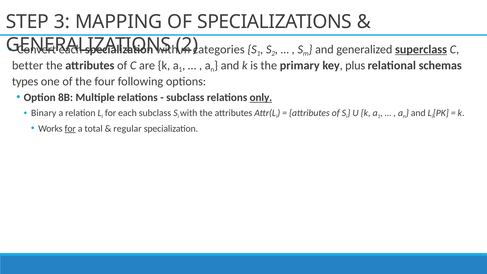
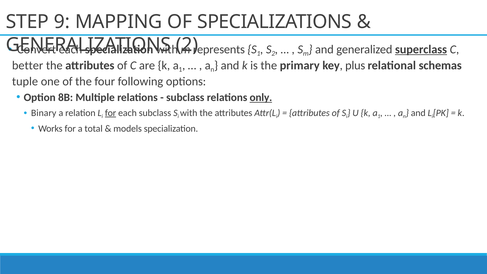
3: 3 -> 9 (62, 22)
categories: categories -> represents (219, 49)
types: types -> tuple (25, 81)
for underline: none -> present (111, 113)
for underline: present -> none (70, 129)
regular: regular -> models (128, 129)
